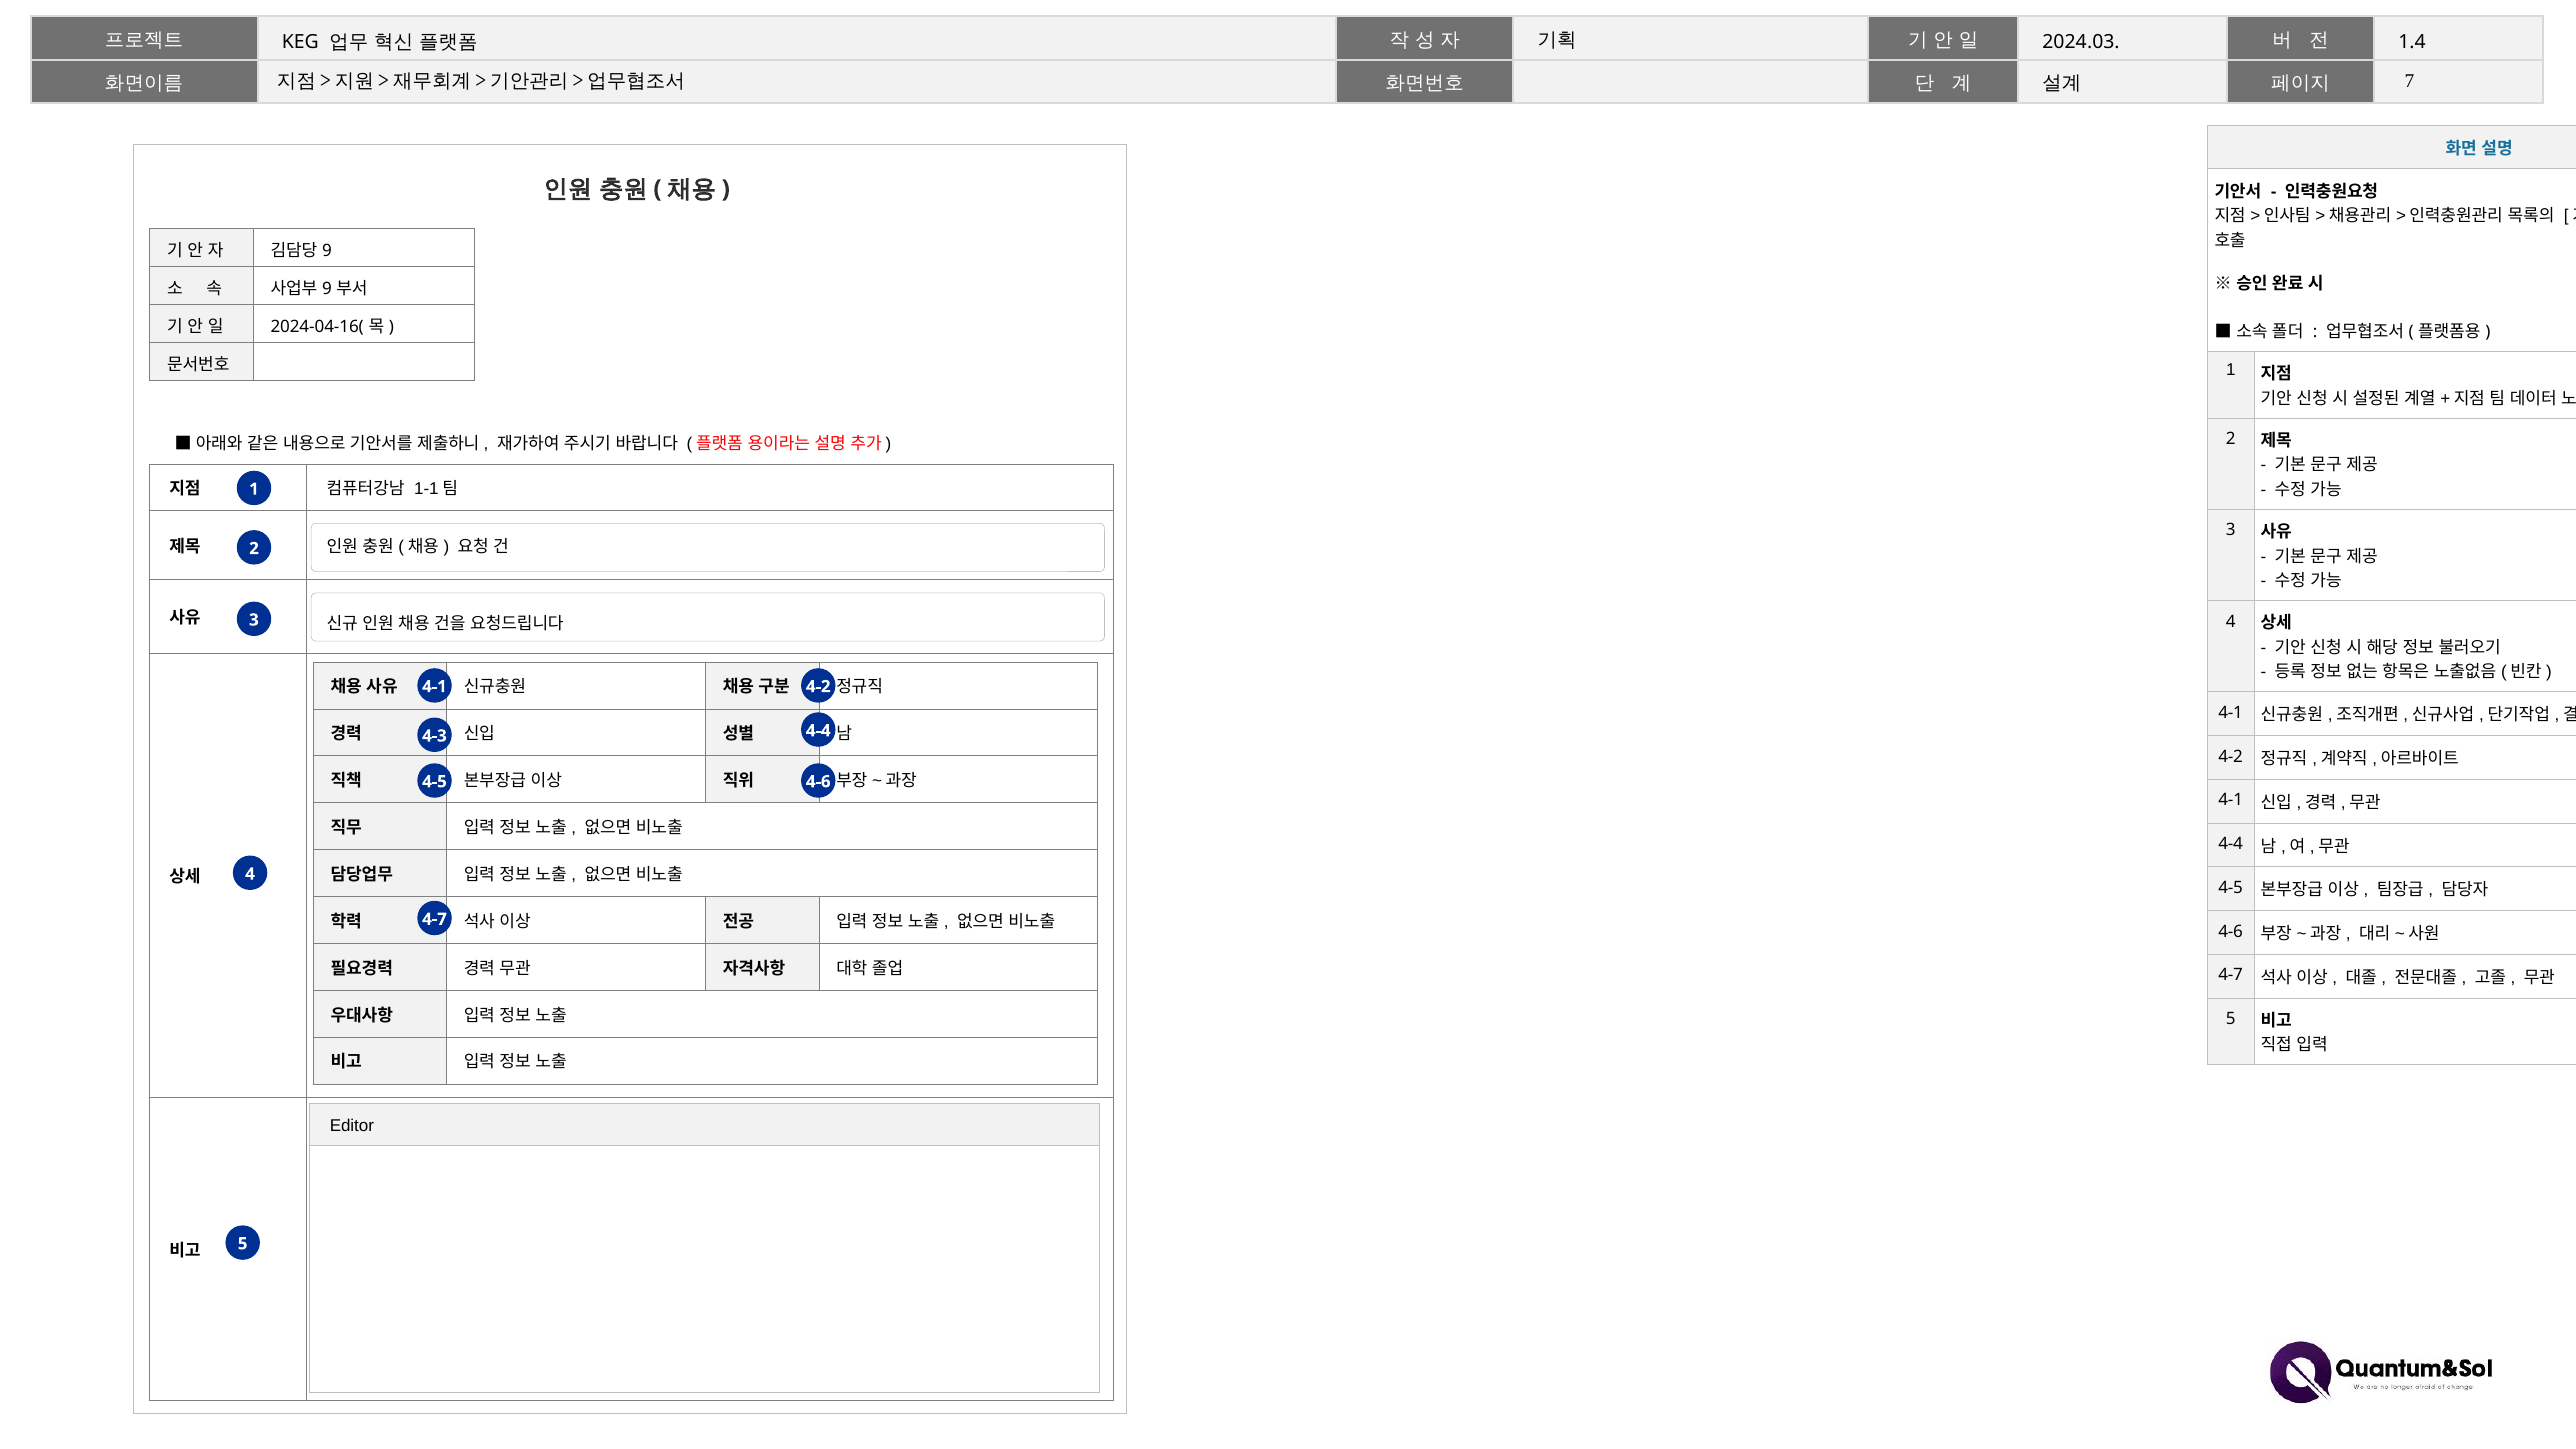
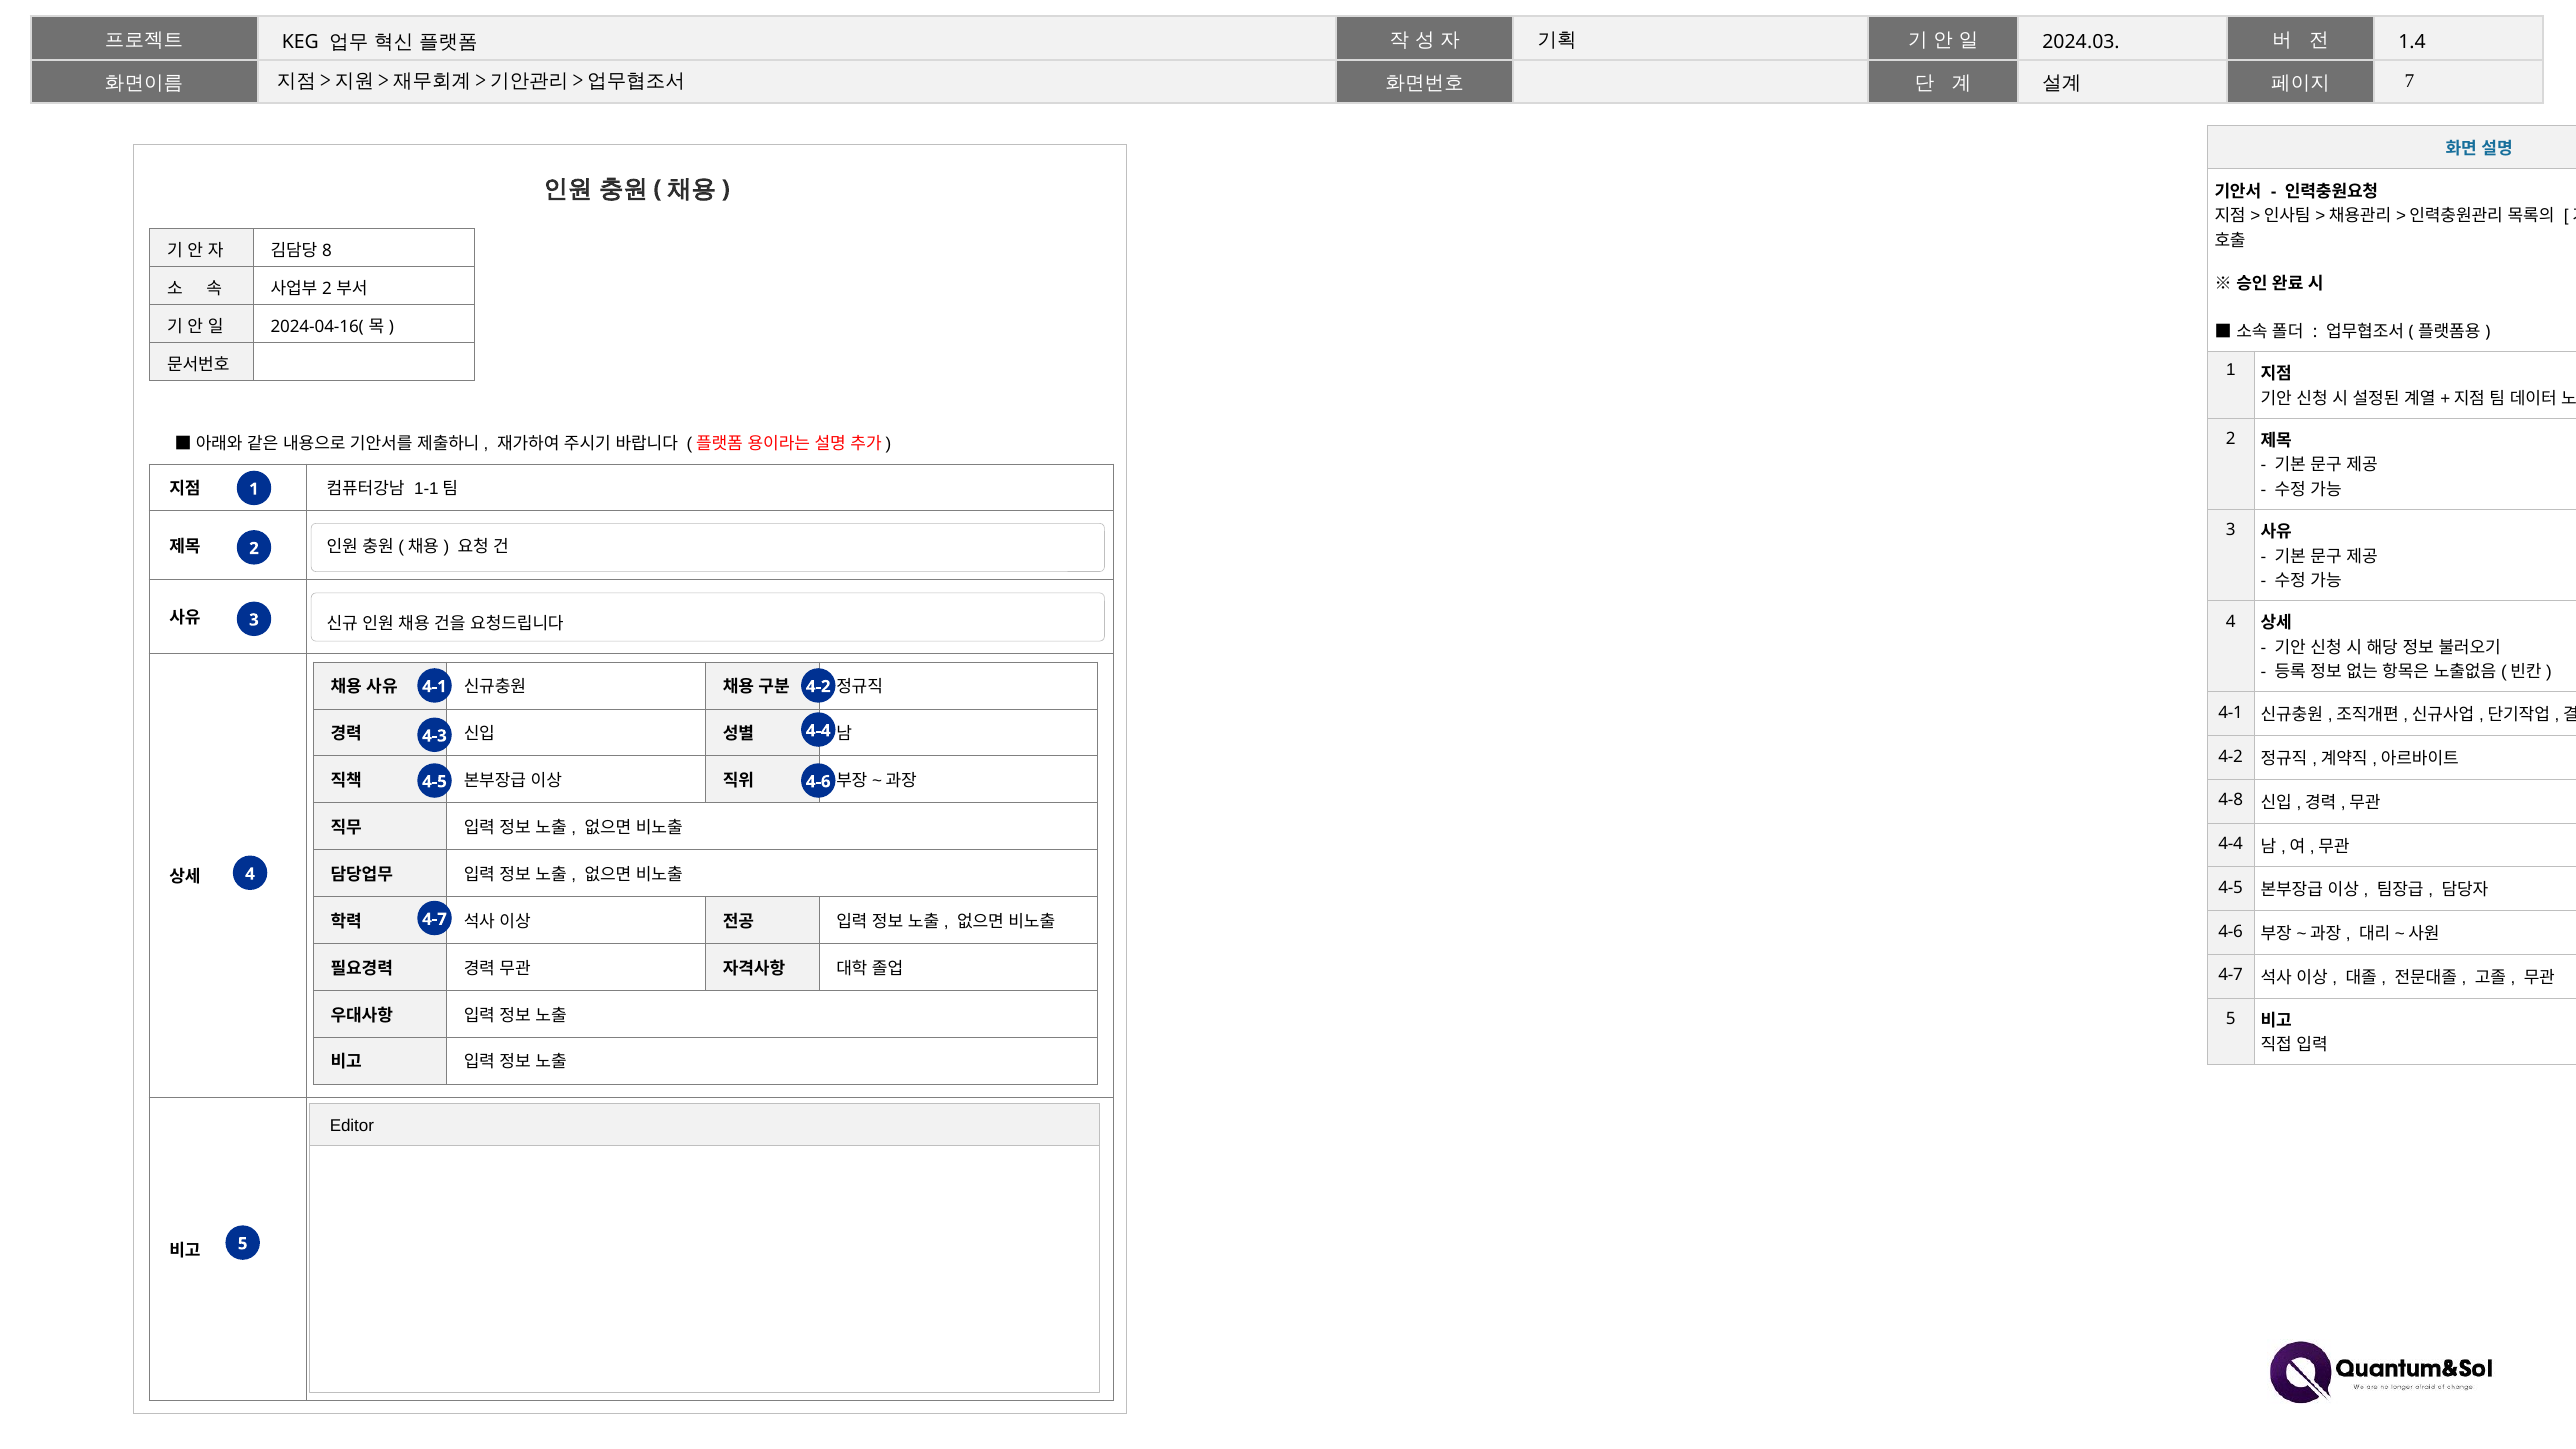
9: 9 -> 8 (327, 251)
9: 9 -> 2 (327, 289)
4-1: 4-1 -> 4-8 (2231, 800)
